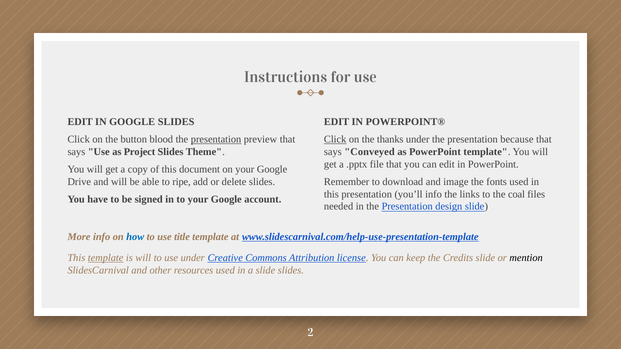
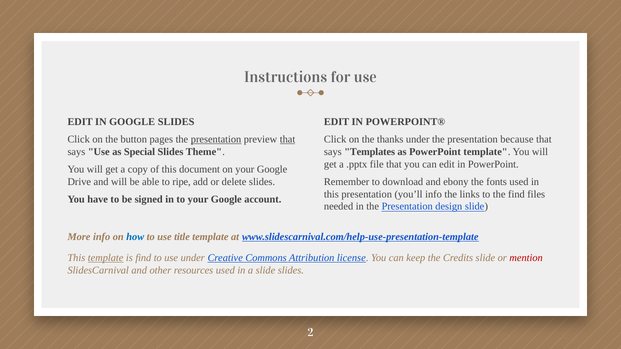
blood: blood -> pages (161, 139)
that underline: none -> present (288, 139)
Click underline: present -> none (335, 139)
Project: Project -> Special (140, 152)
Conveyed: Conveyed -> Templates (370, 152)
image: image -> ebony (456, 182)
the coal: coal -> find (516, 194)
is will: will -> find (143, 258)
mention colour: black -> red (526, 258)
